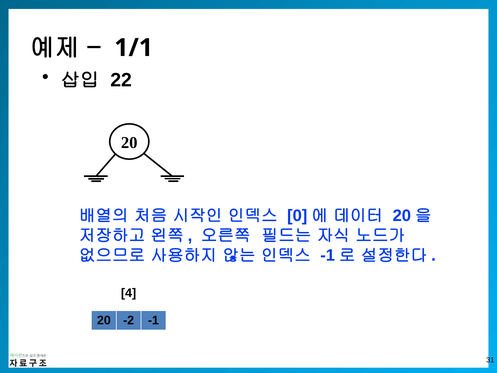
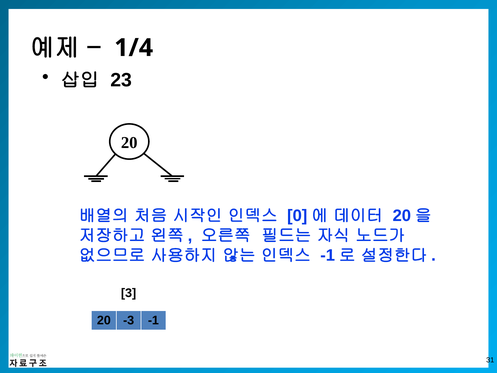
1/1: 1/1 -> 1/4 (134, 48)
22: 22 -> 23 (121, 80)
4: 4 -> 3 (129, 293)
-2: -2 -> -3 (129, 320)
